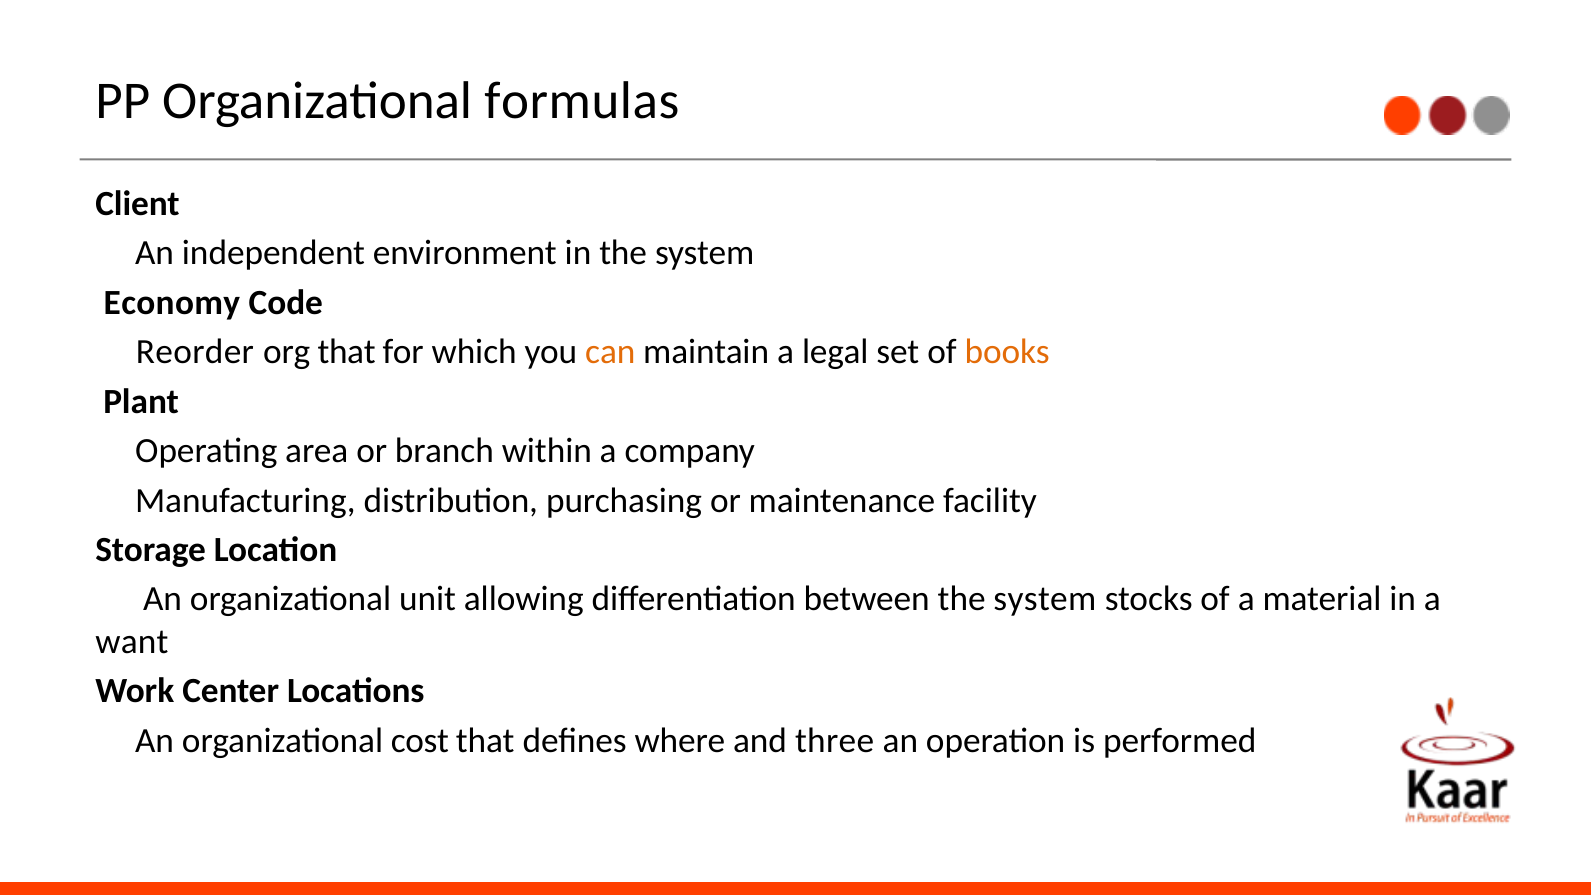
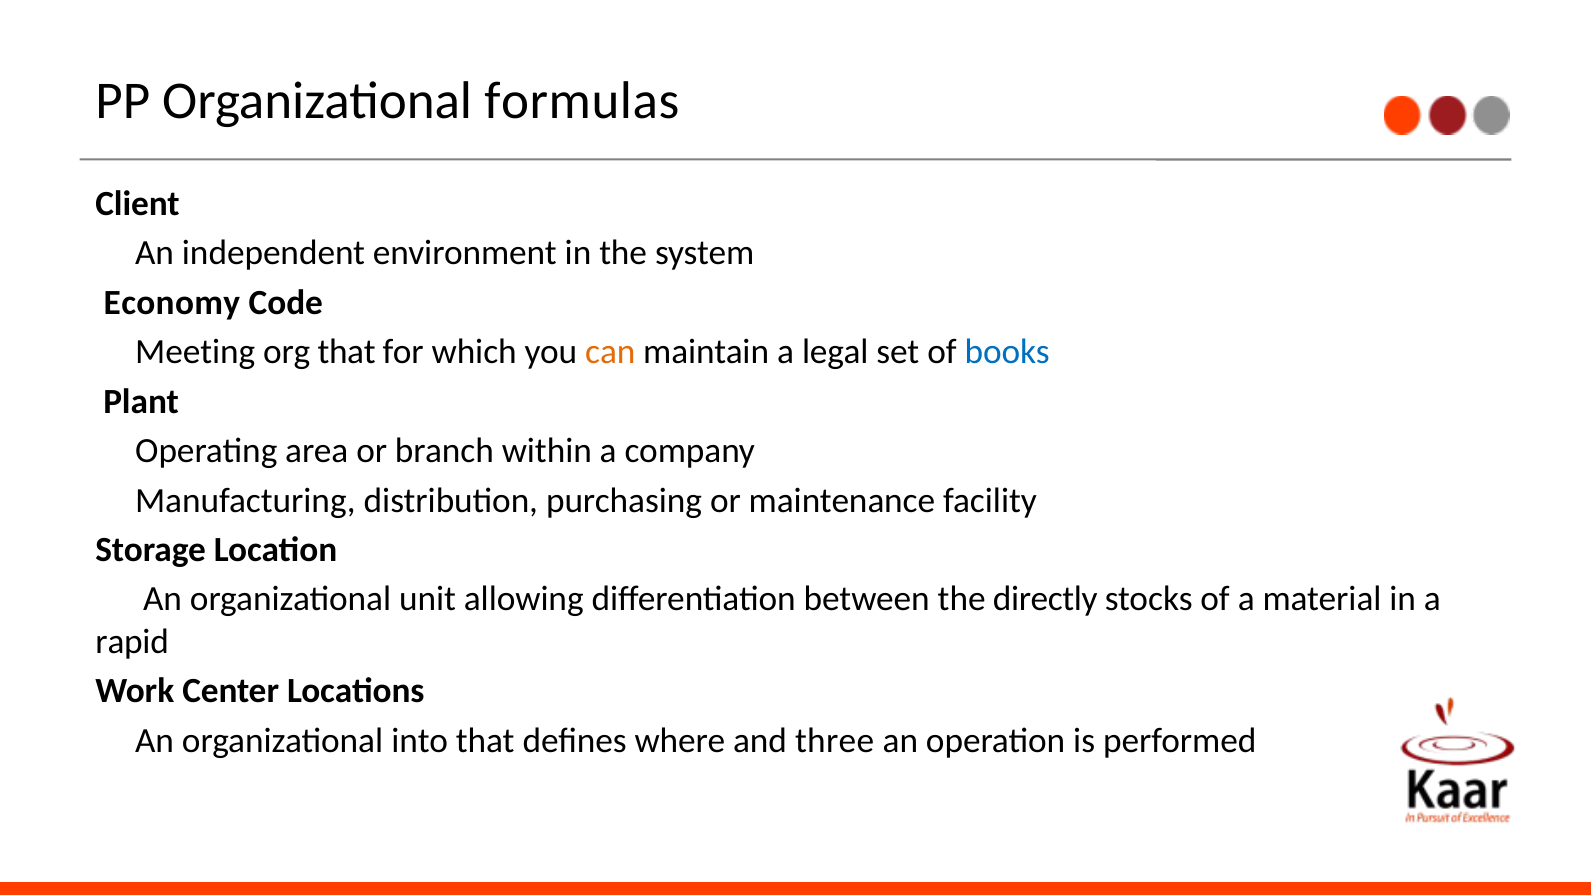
Reorder: Reorder -> Meeting (195, 352)
books colour: orange -> blue (1007, 352)
between the system: system -> directly (1045, 599)
want: want -> rapid (132, 642)
cost: cost -> into (420, 741)
